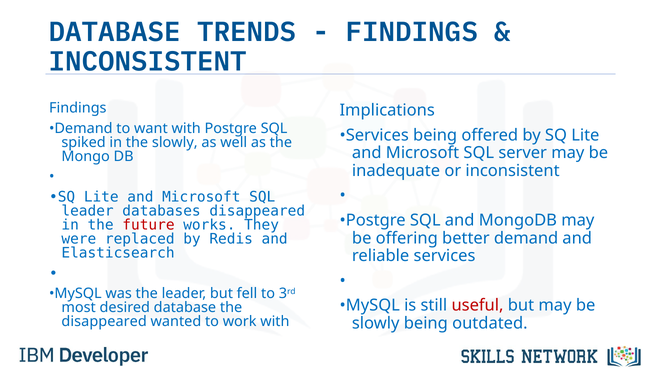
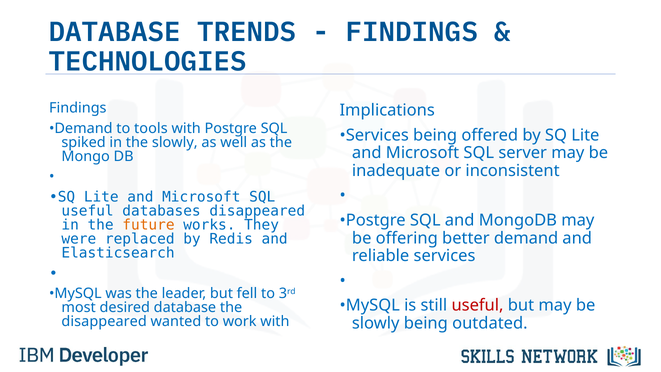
INCONSISTENT: INCONSISTENT -> TECHNOLOGIES (148, 62)
want: want -> tools (151, 128)
leader: leader -> useful (88, 211)
future colour: red -> orange (148, 225)
